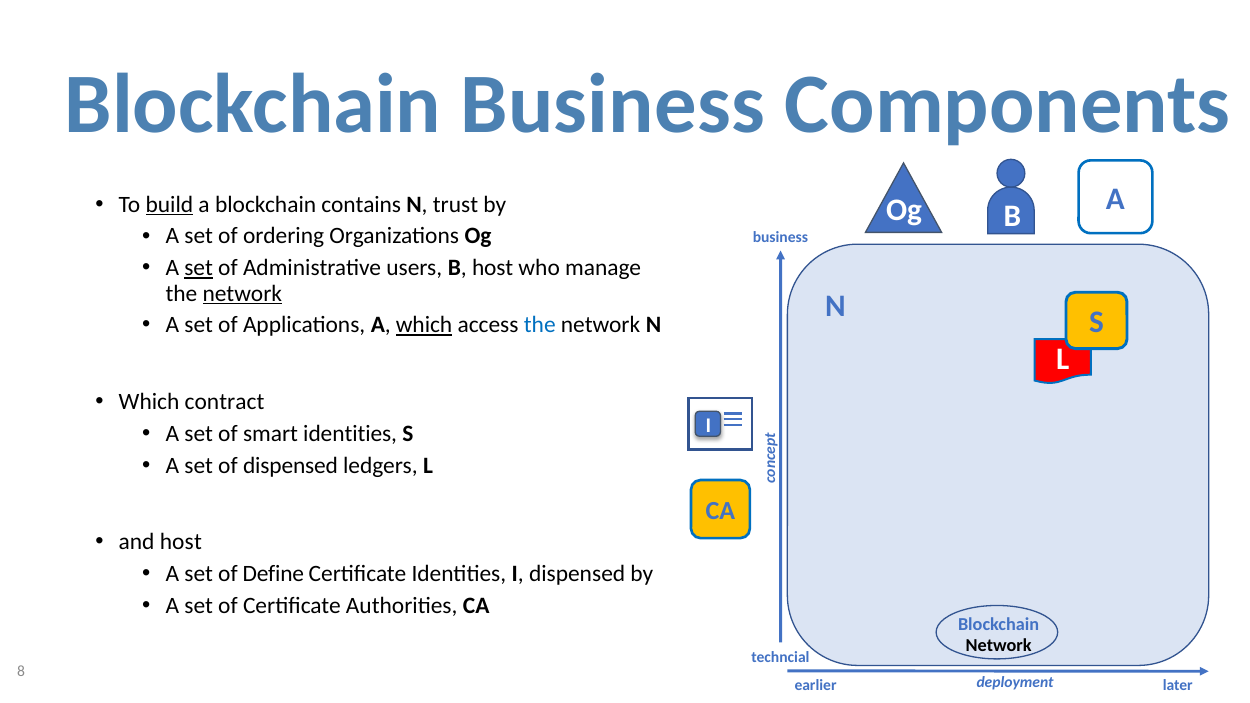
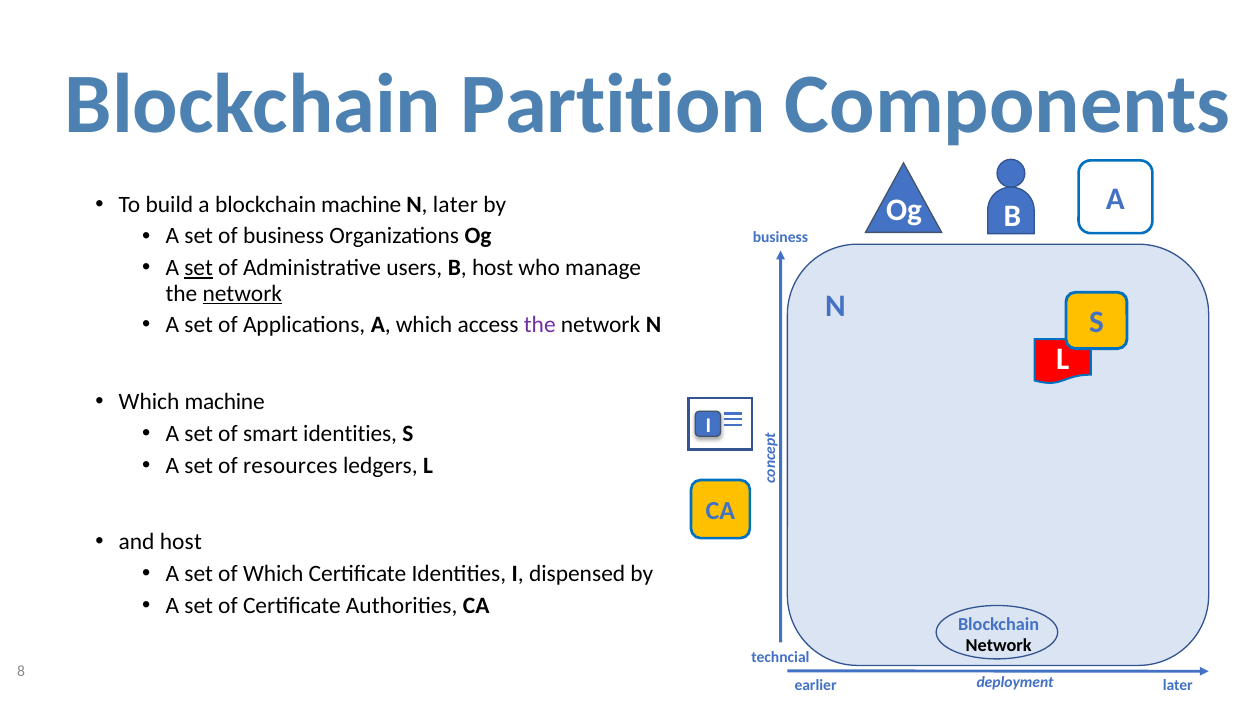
Blockchain Business: Business -> Partition (613, 105)
build underline: present -> none (169, 204)
blockchain contains: contains -> machine (361, 204)
N trust: trust -> later (455, 204)
of ordering: ordering -> business (284, 236)
which underline: present -> none (424, 325)
the colour: blue -> purple (540, 325)
Which contract: contract -> machine (225, 402)
of dispensed: dispensed -> resources (290, 465)
of Define: Define -> Which (273, 574)
